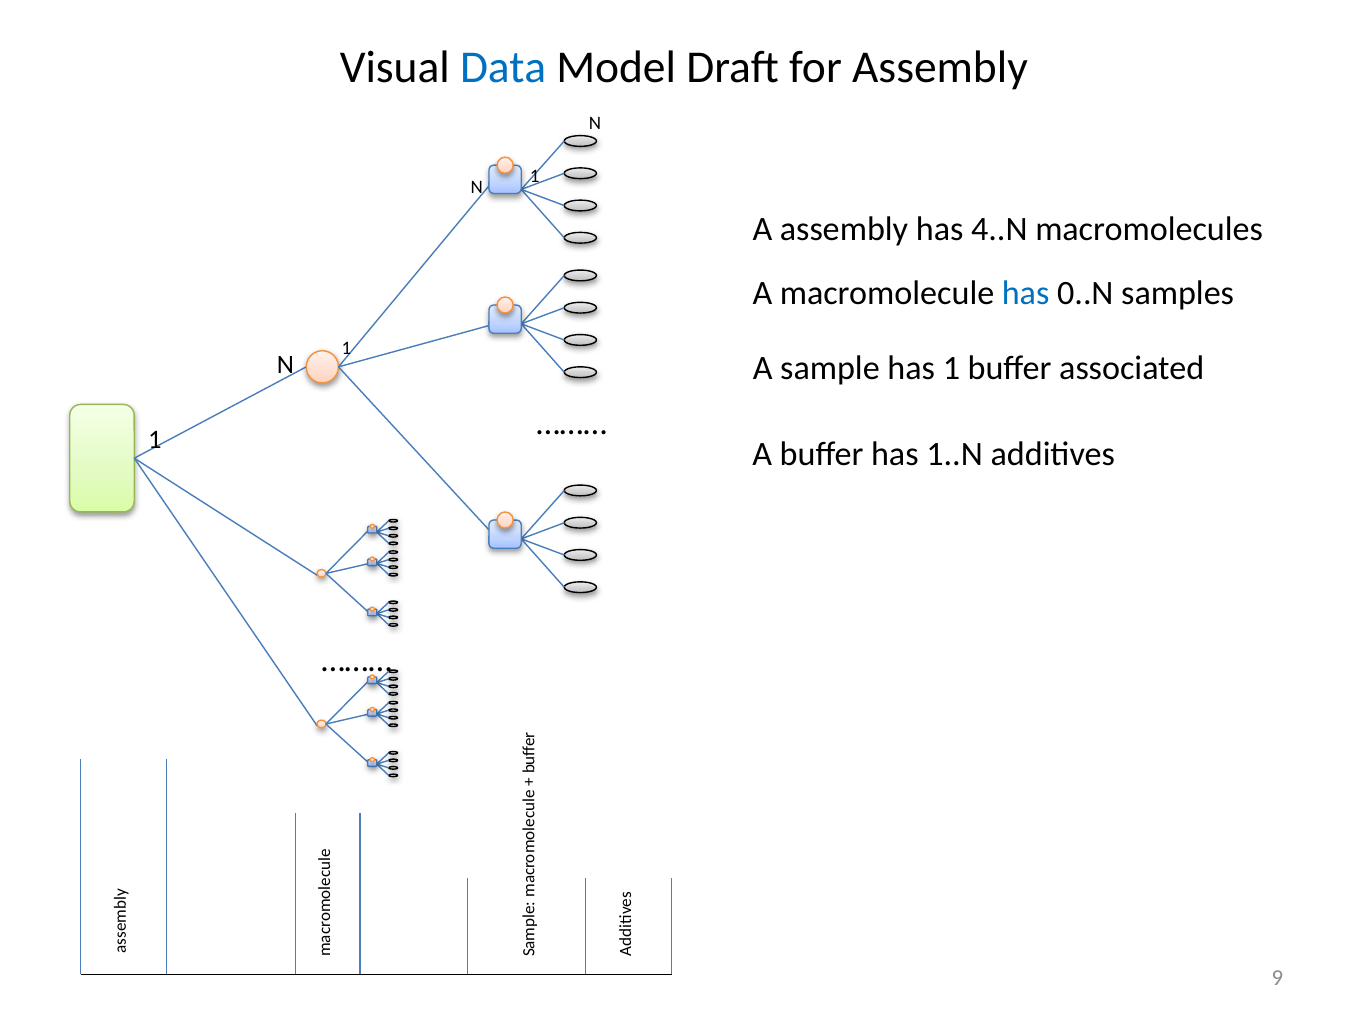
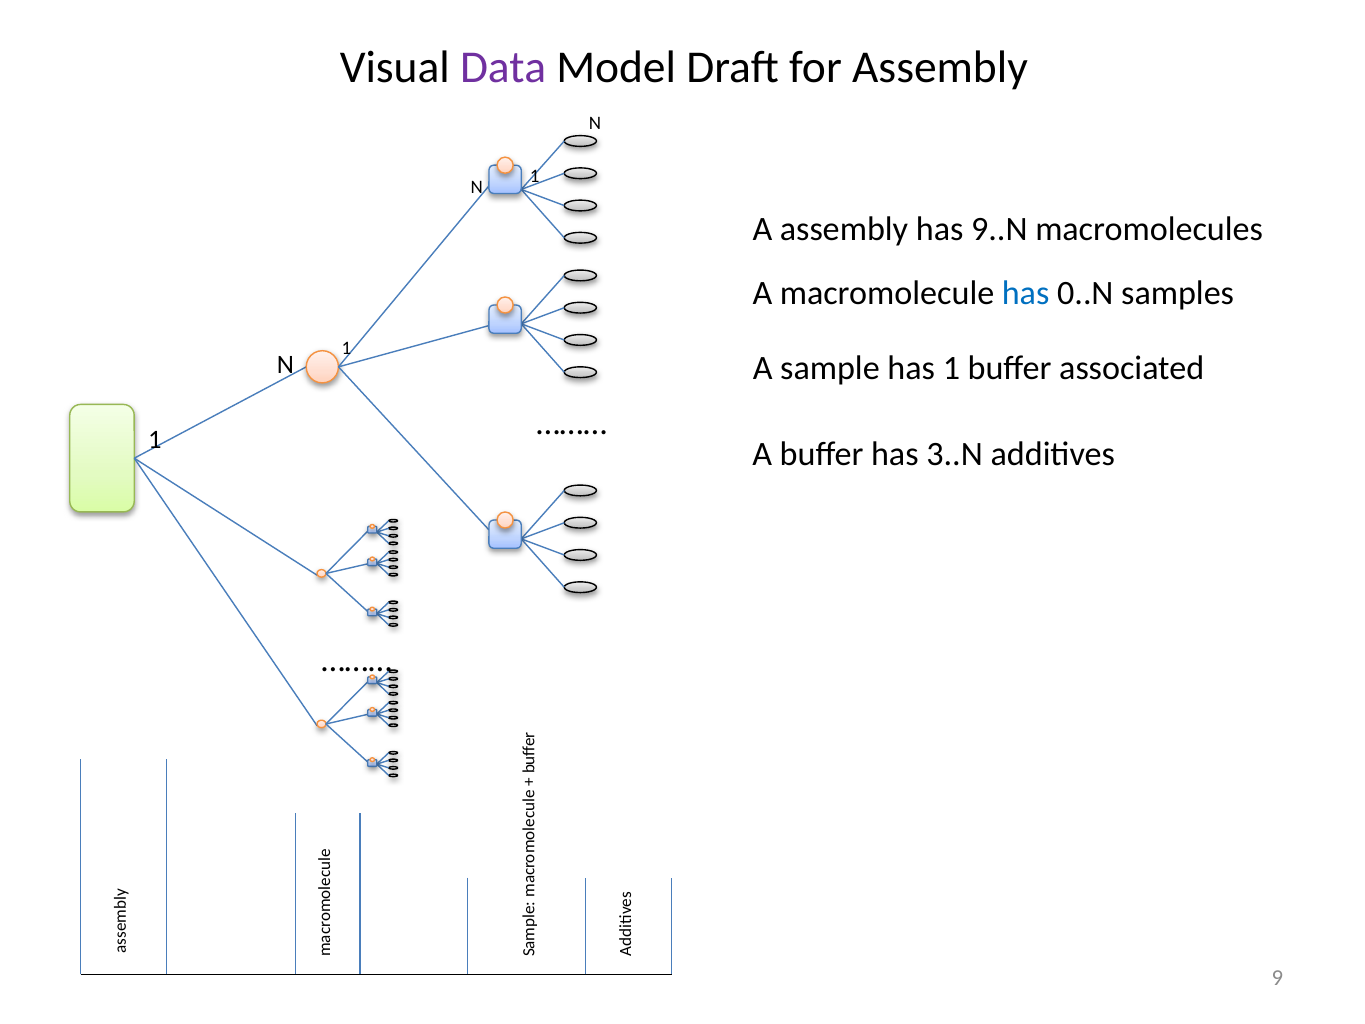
Data colour: blue -> purple (503, 68)
4..N: 4..N -> 9..N (999, 230)
1..N: 1..N -> 3..N (955, 454)
